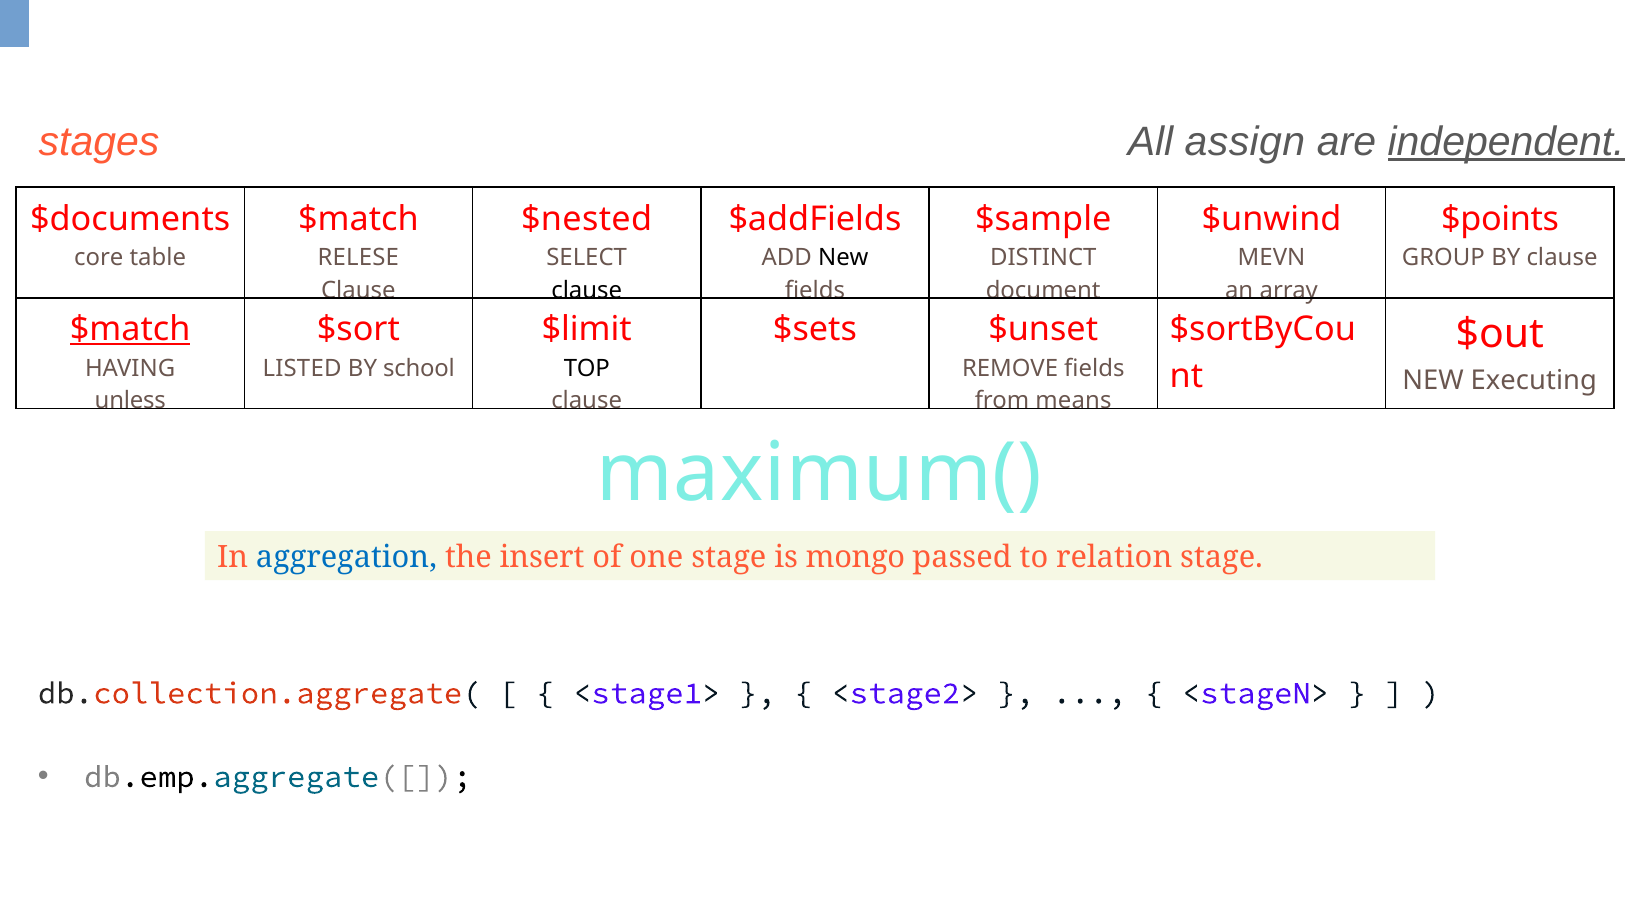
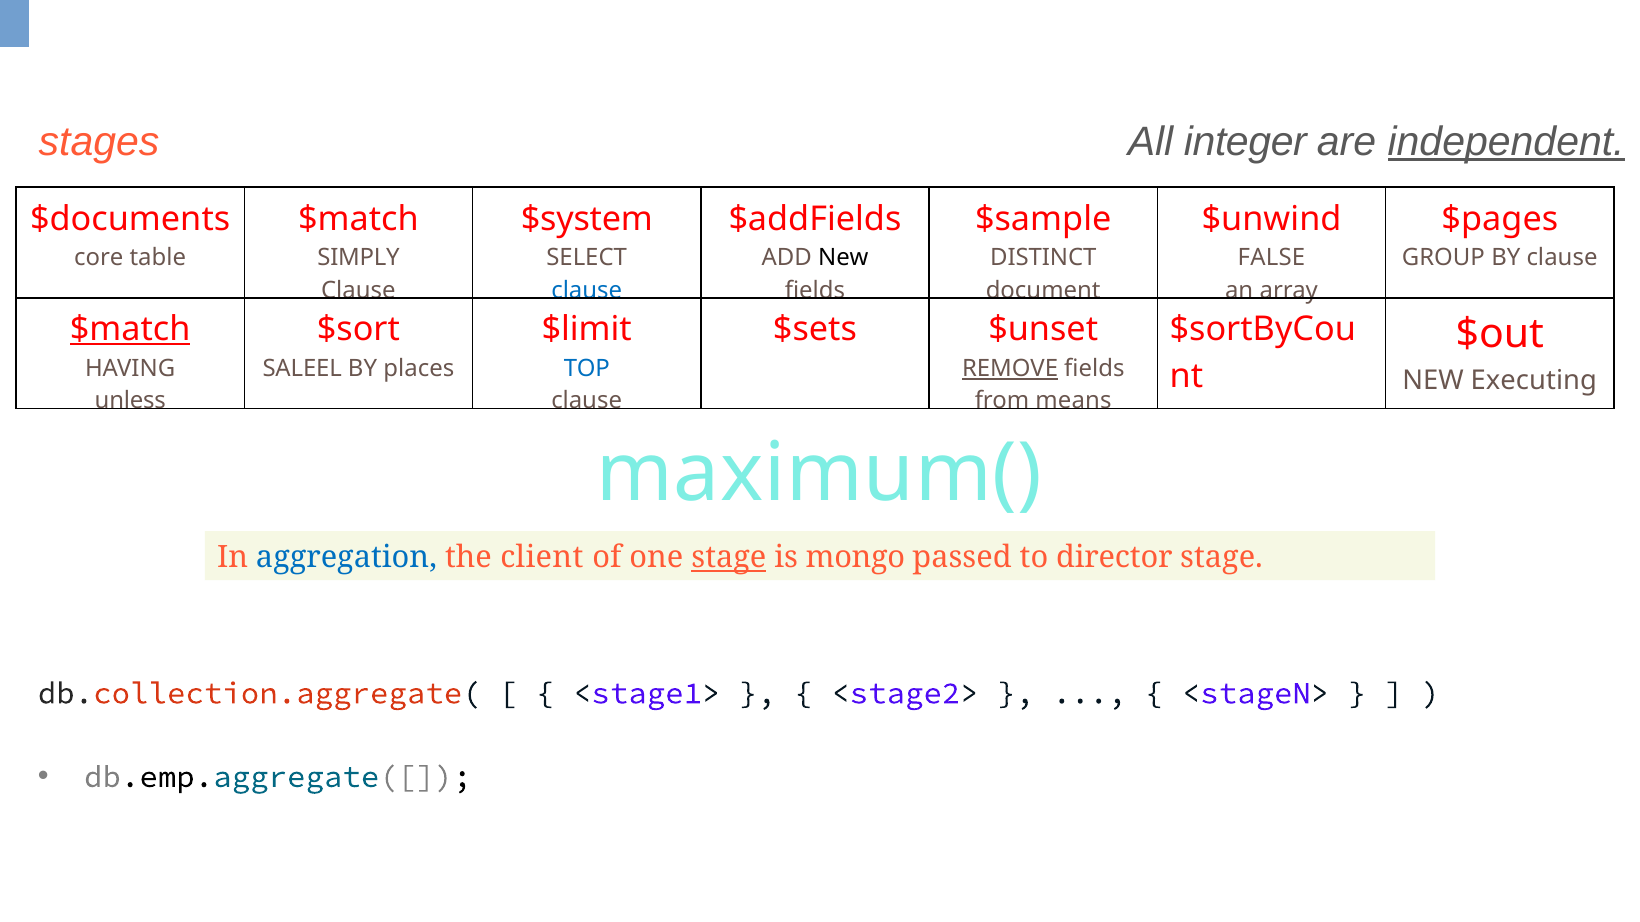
assign: assign -> integer (1245, 142)
$nested: $nested -> $system (587, 219)
$points: $points -> $pages (1500, 219)
RELESE: RELESE -> SIMPLY (359, 258)
MEVN: MEVN -> FALSE (1271, 258)
clause colour: black -> blue (587, 290)
LISTED: LISTED -> SALEEL (302, 369)
school: school -> places (419, 369)
TOP colour: black -> blue (587, 369)
REMOVE underline: none -> present (1010, 369)
insert: insert -> client (542, 558)
stage underline: none -> present (729, 558)
relation: relation -> director (1114, 558)
